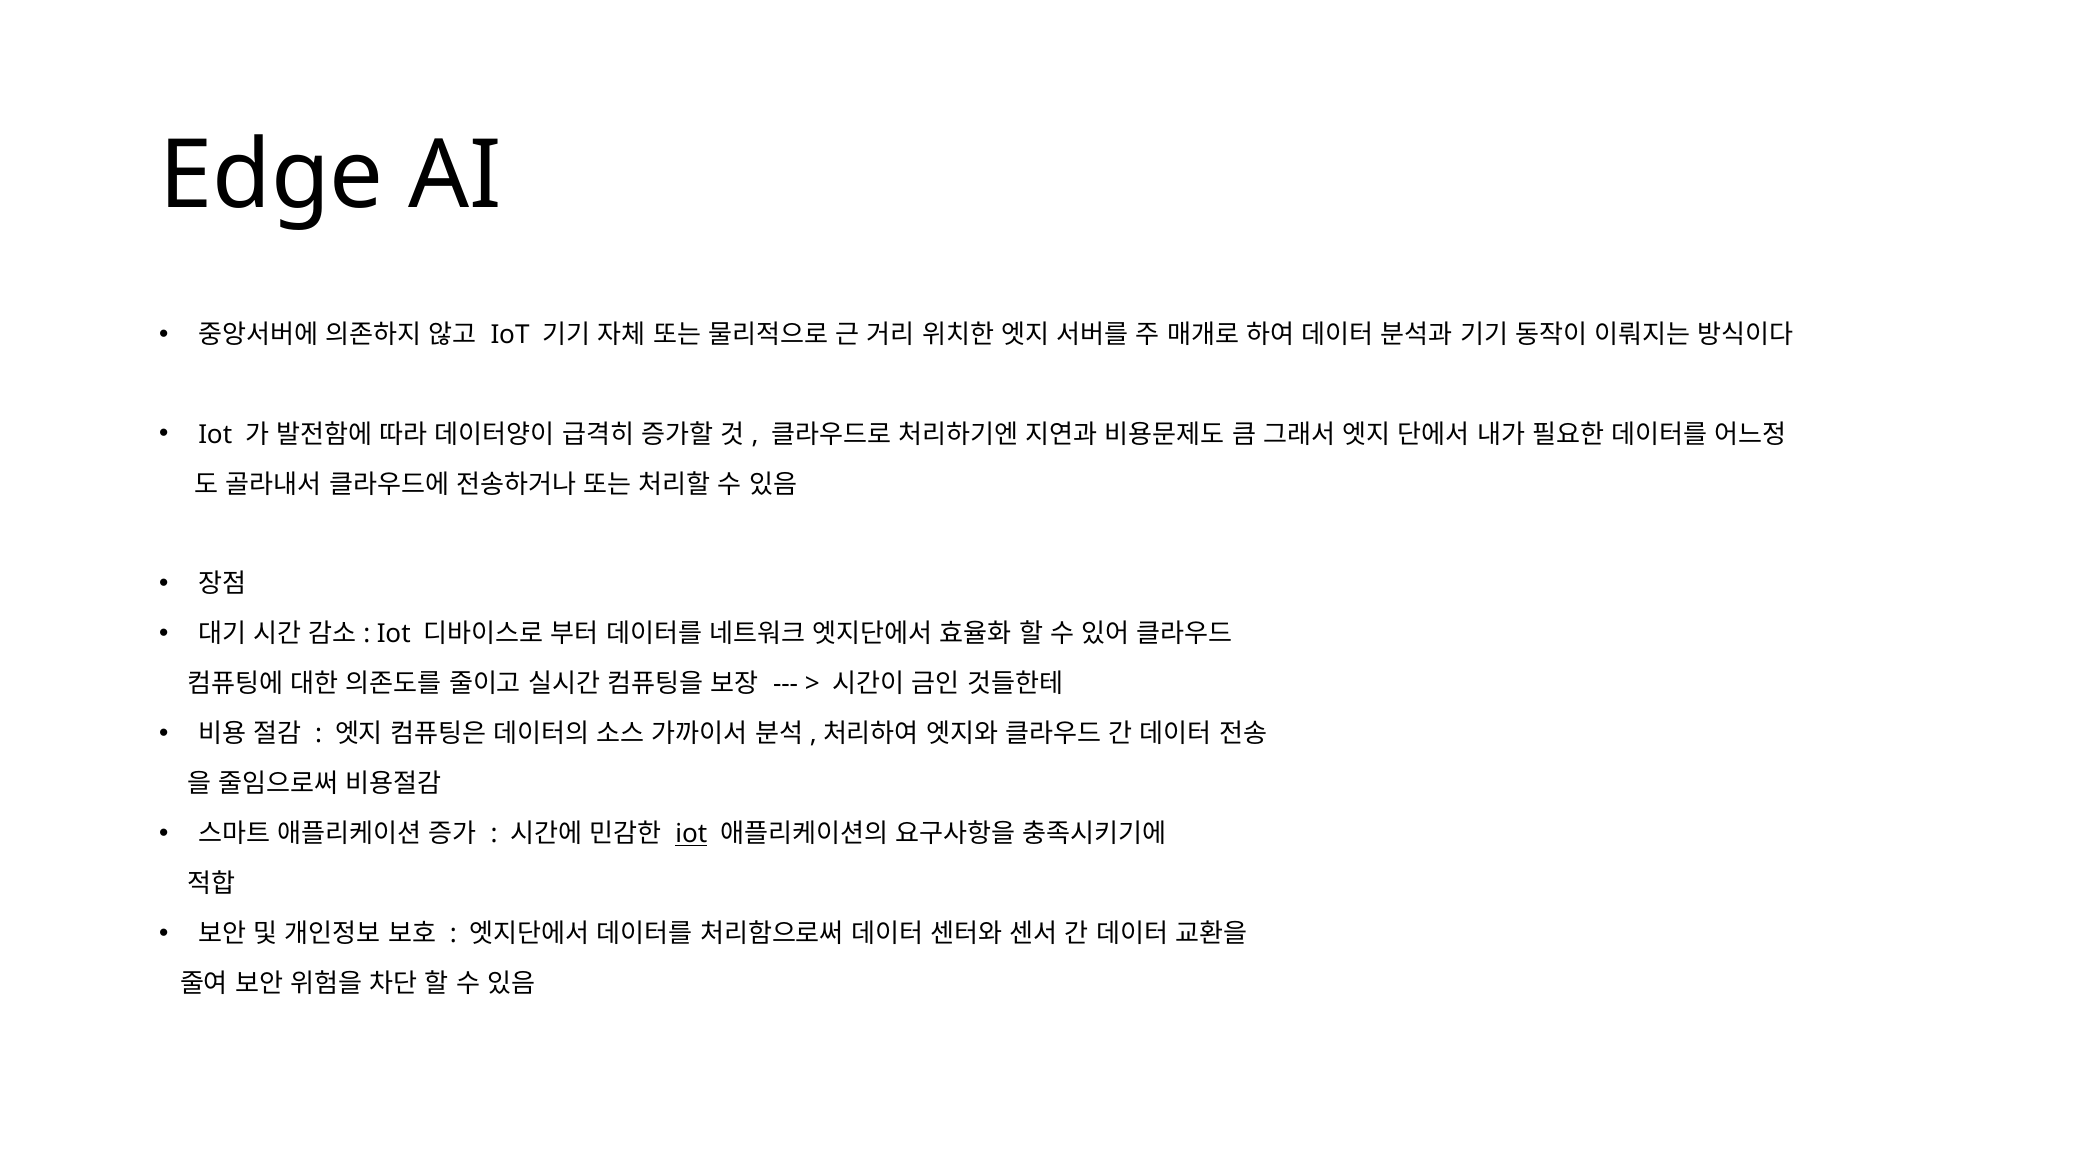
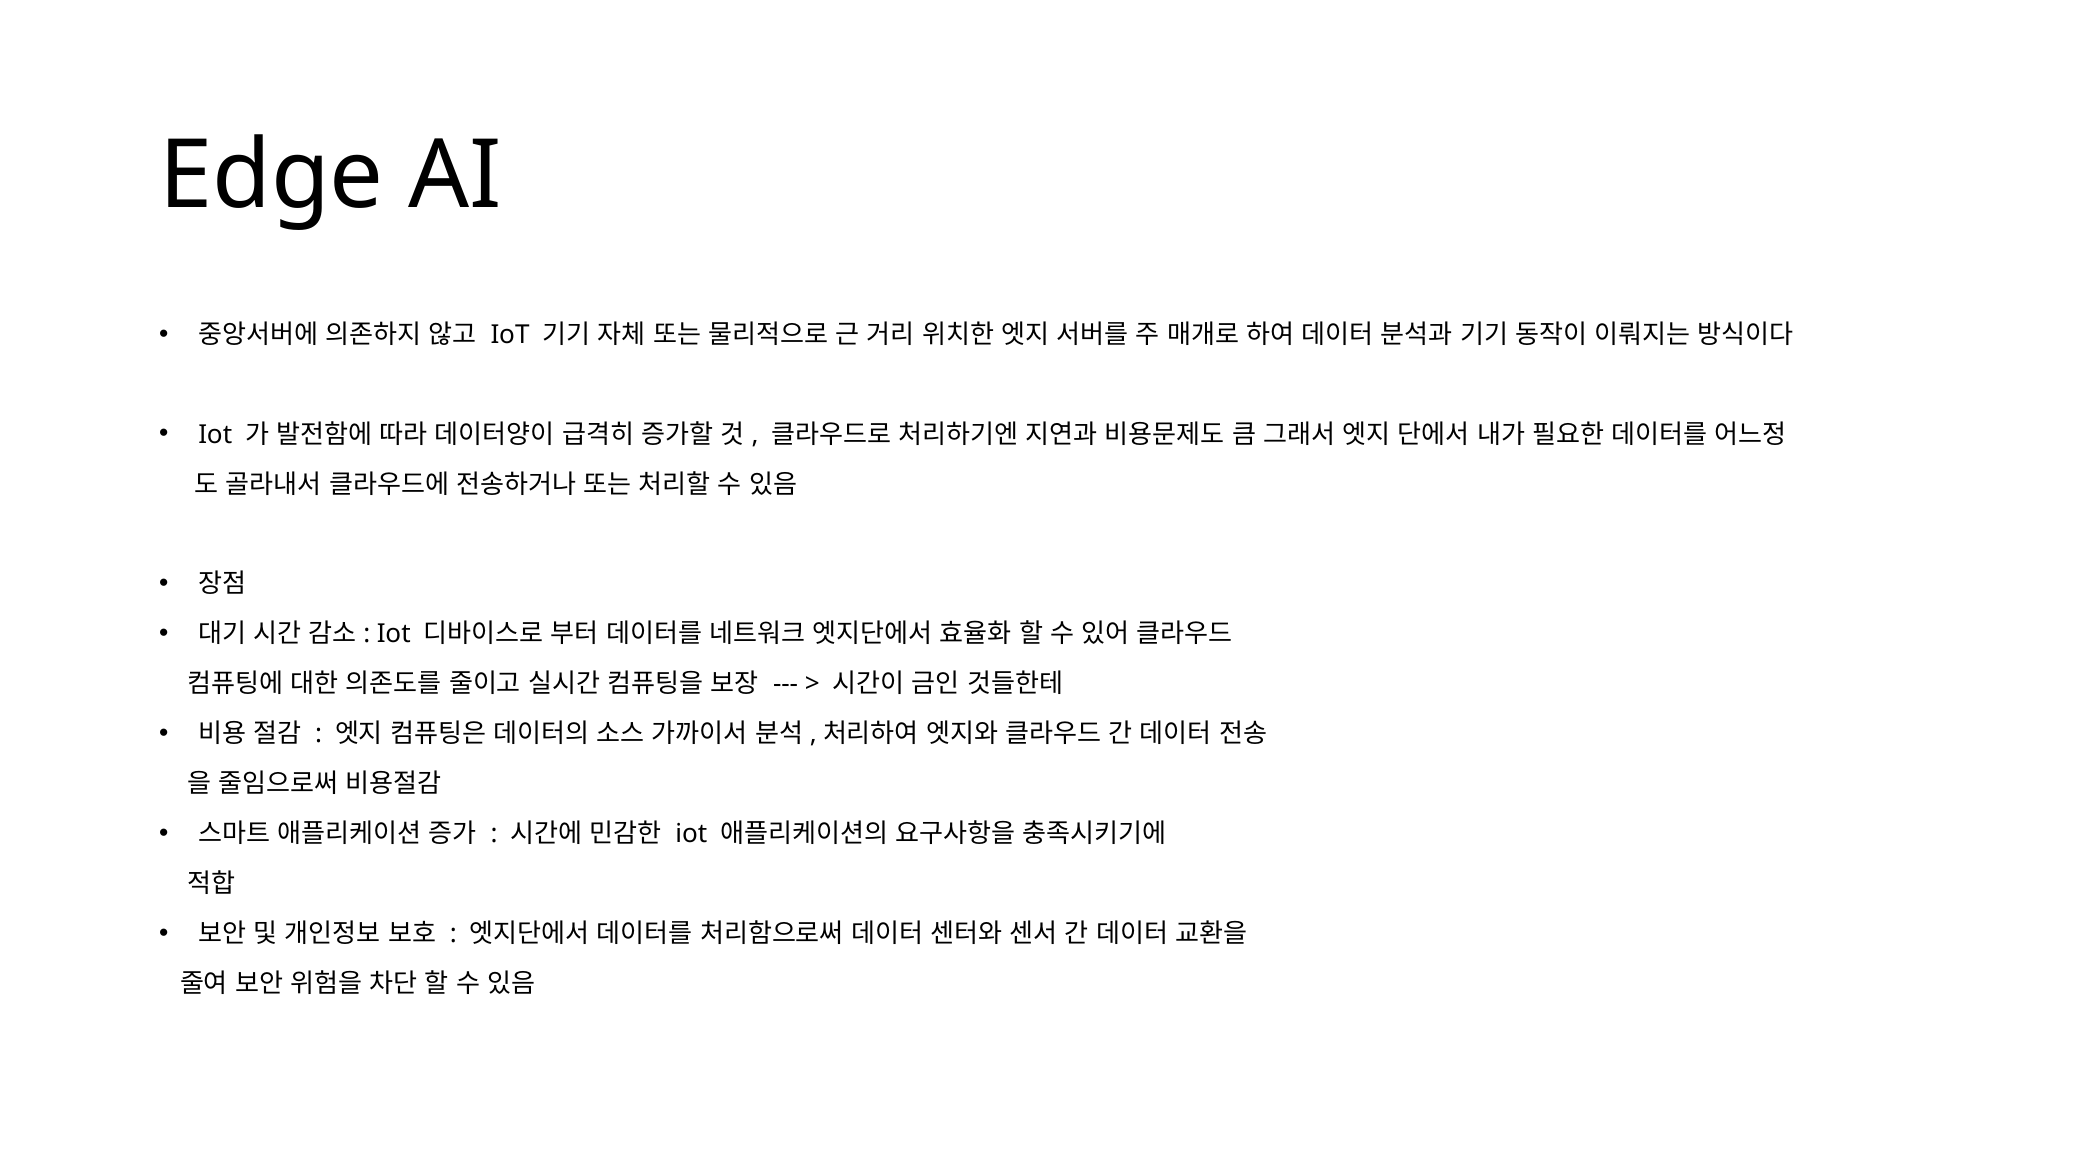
iot underline: present -> none (691, 834)
